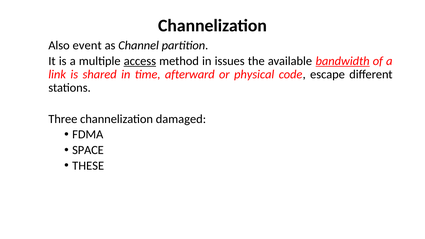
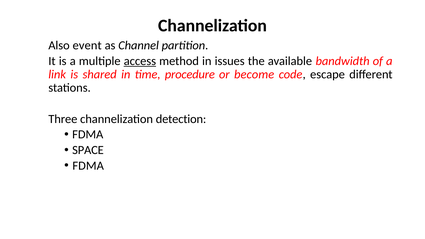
bandwidth underline: present -> none (343, 61)
afterward: afterward -> procedure (190, 74)
physical: physical -> become (254, 74)
damaged: damaged -> detection (181, 119)
THESE: THESE -> FDMA (88, 166)
